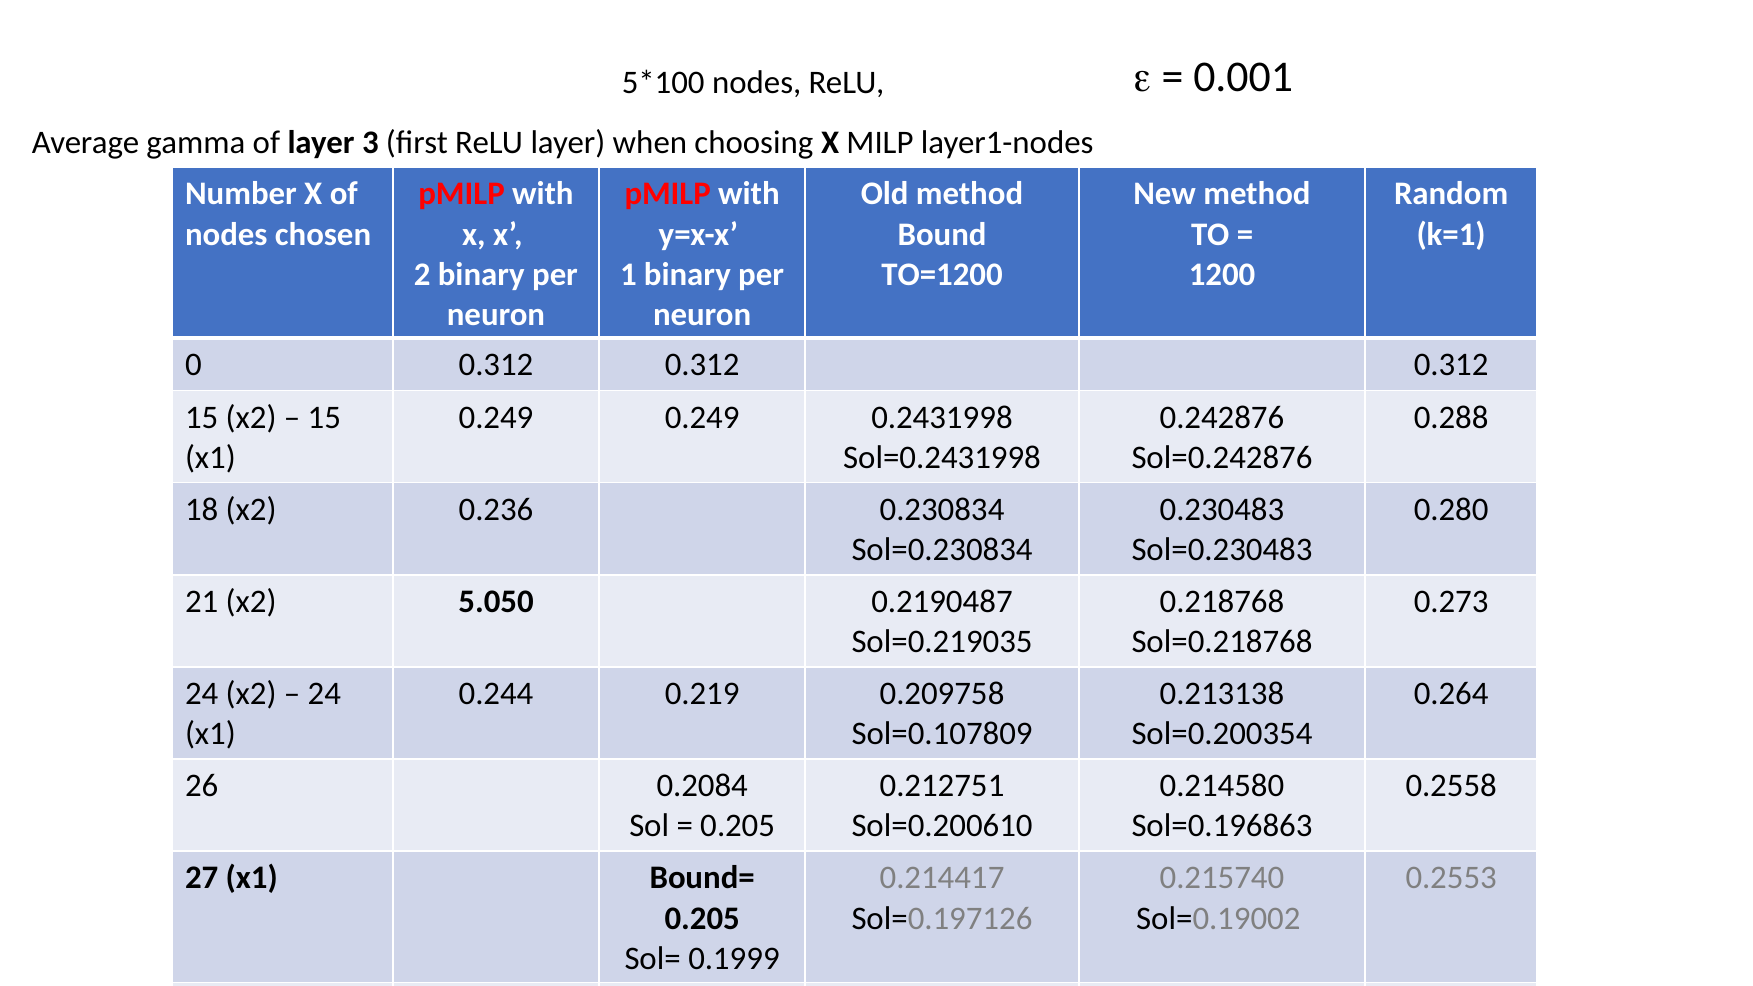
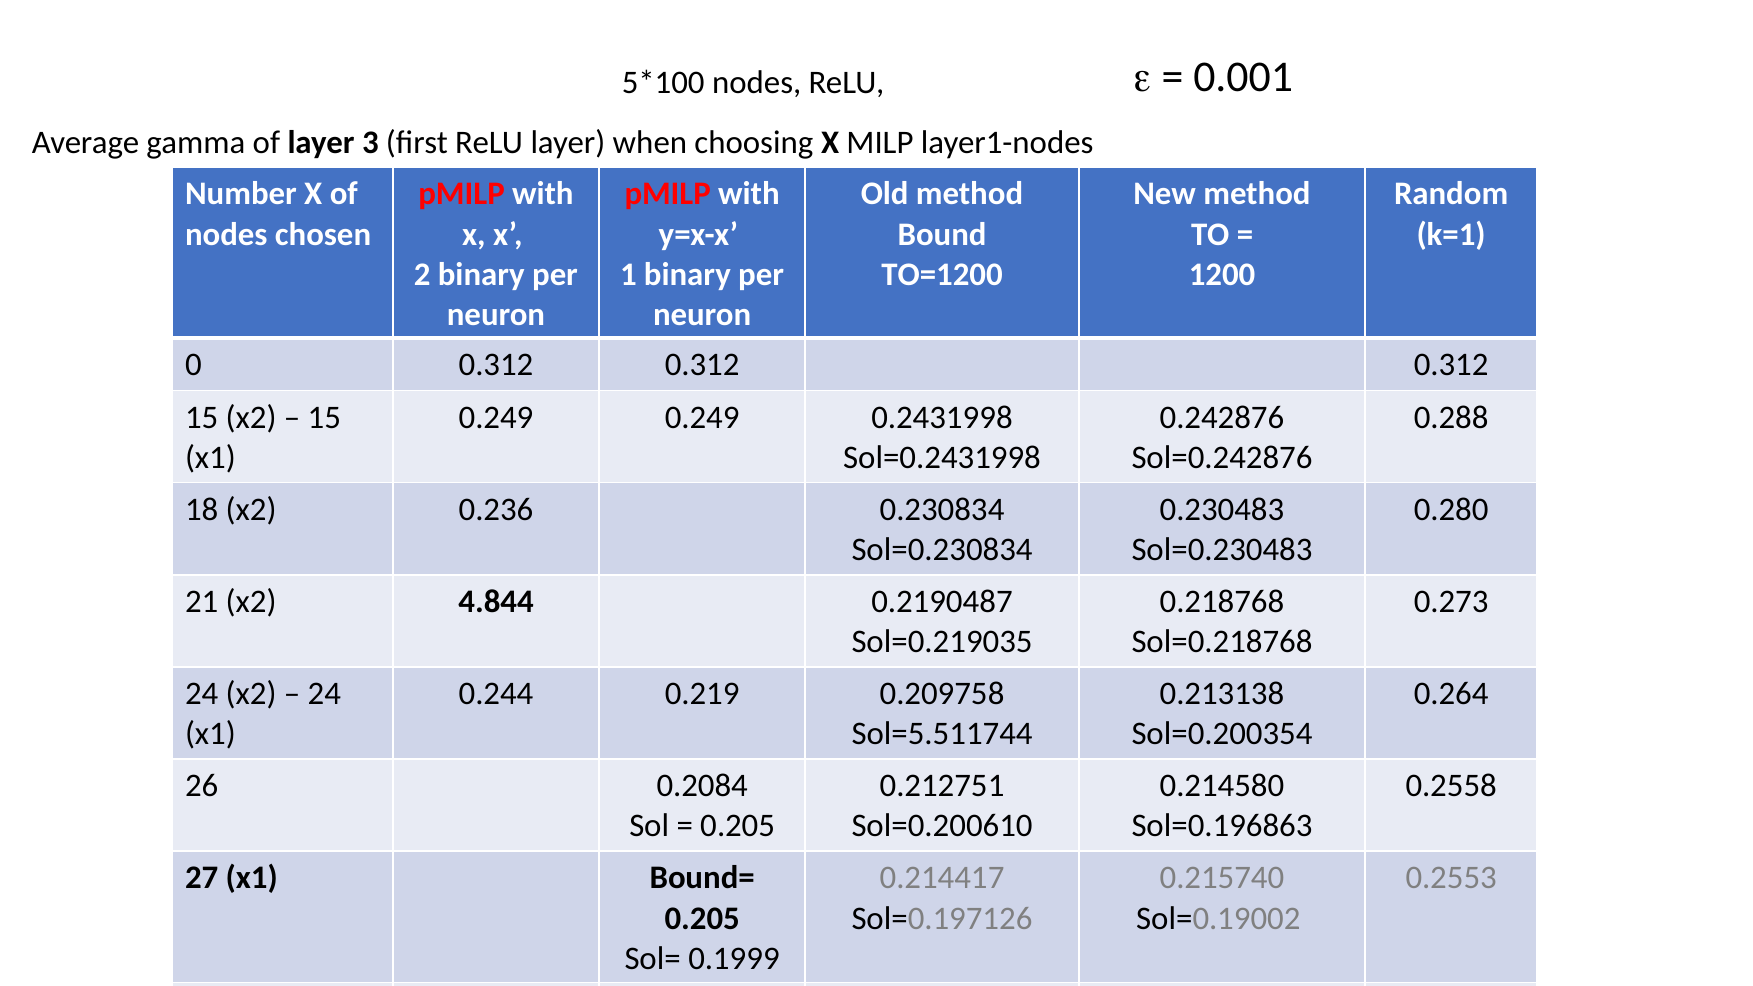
5.050: 5.050 -> 4.844 (496, 602)
Sol=0.107809: Sol=0.107809 -> Sol=5.511744 (942, 734)
